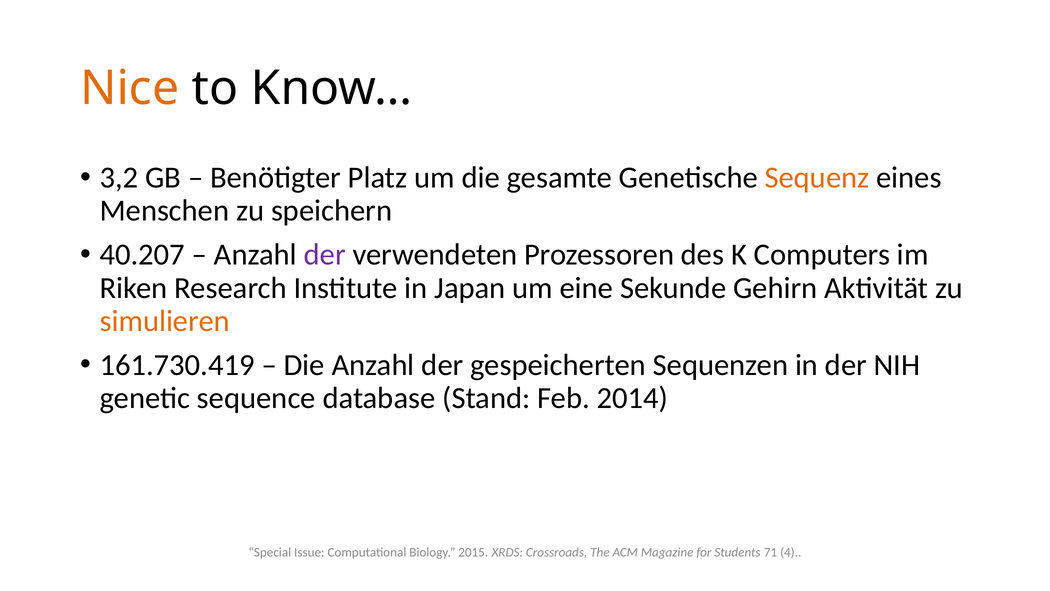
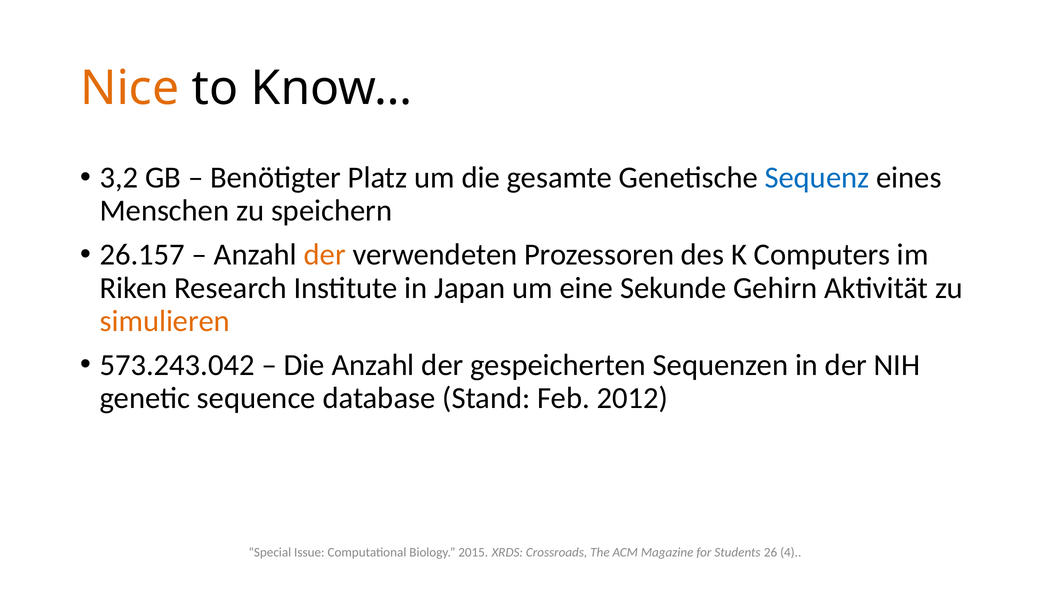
Sequenz colour: orange -> blue (817, 178)
40.207: 40.207 -> 26.157 (142, 255)
der colour: purple -> orange (325, 255)
161.730.419: 161.730.419 -> 573.243.042 (177, 365)
2014: 2014 -> 2012 (632, 398)
71: 71 -> 26 (771, 552)
